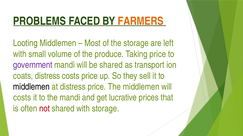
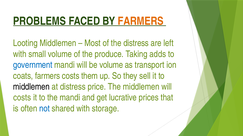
the storage: storage -> distress (136, 43)
Taking price: price -> adds (158, 54)
government colour: purple -> blue (33, 65)
be shared: shared -> volume (111, 65)
coats distress: distress -> farmers (48, 76)
costs price: price -> them (90, 76)
not colour: red -> blue (45, 109)
